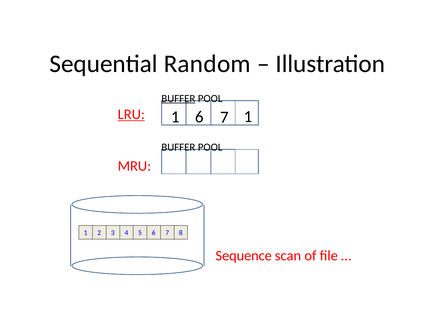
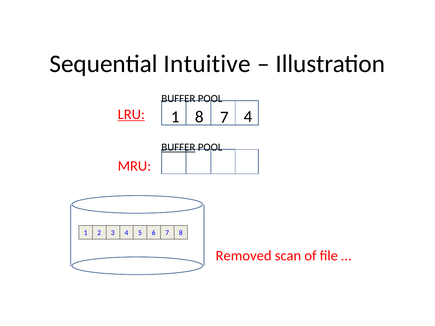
Random: Random -> Intuitive (207, 64)
BUFFER underline: present -> none (178, 99)
1 6: 6 -> 8 (199, 117)
7 1: 1 -> 4 (248, 117)
BUFFER underline: none -> present (178, 147)
Sequence: Sequence -> Removed (244, 256)
